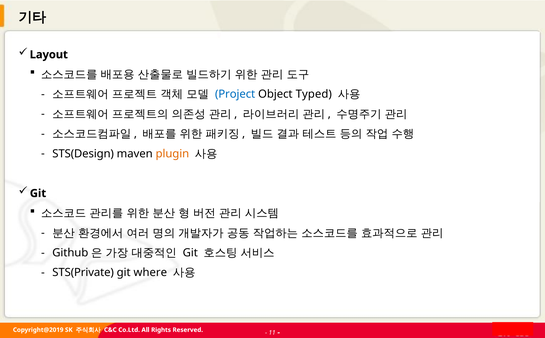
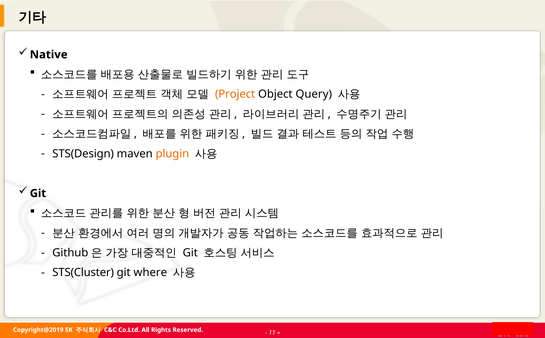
Layout: Layout -> Native (49, 55)
Project colour: blue -> orange (235, 94)
Typed: Typed -> Query (314, 94)
STS(Private: STS(Private -> STS(Cluster (83, 273)
